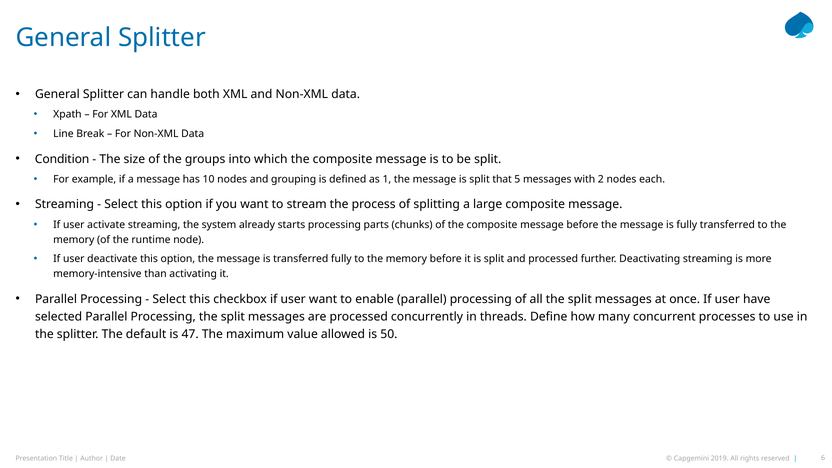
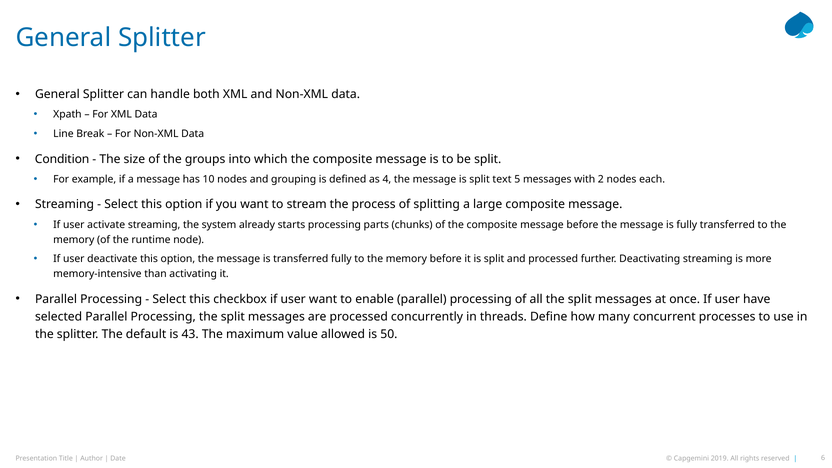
1: 1 -> 4 (387, 179)
that: that -> text (502, 179)
47: 47 -> 43 (190, 334)
